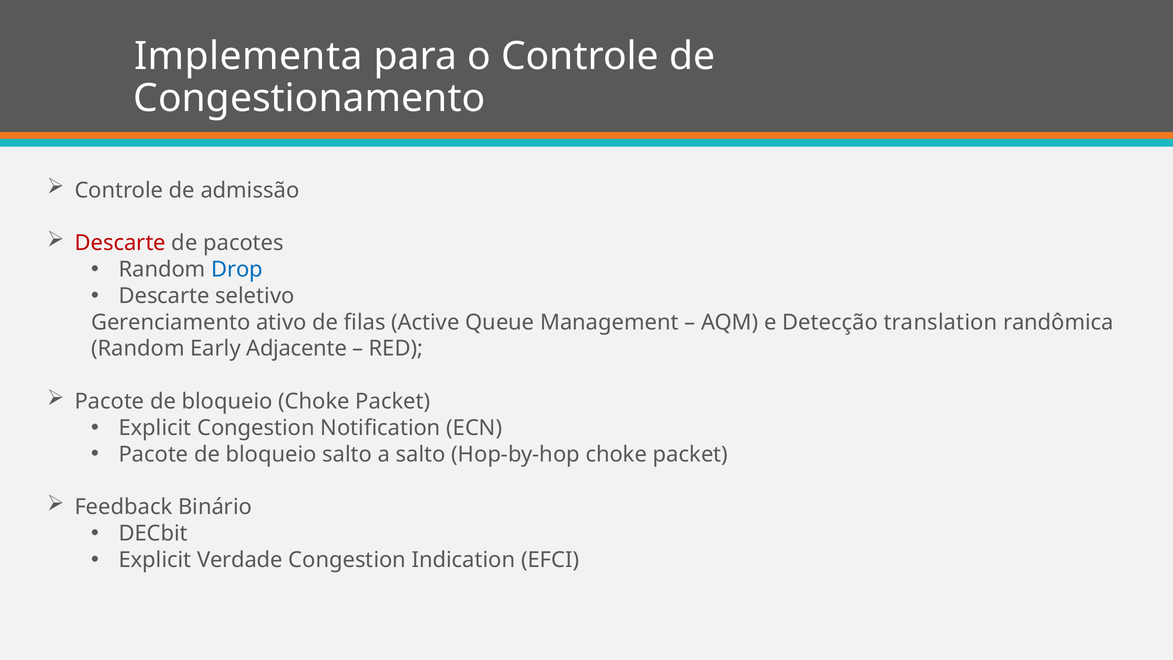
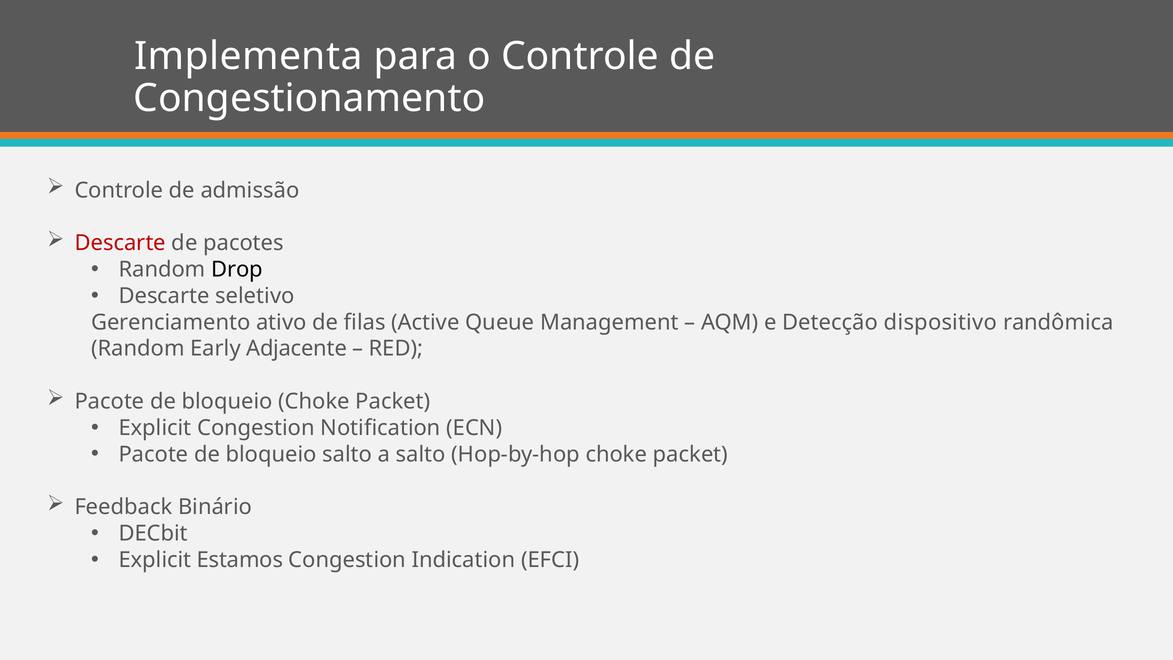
Drop colour: blue -> black (237, 269)
translation: translation -> dispositivo (941, 322)
Verdade: Verdade -> Estamos (240, 560)
